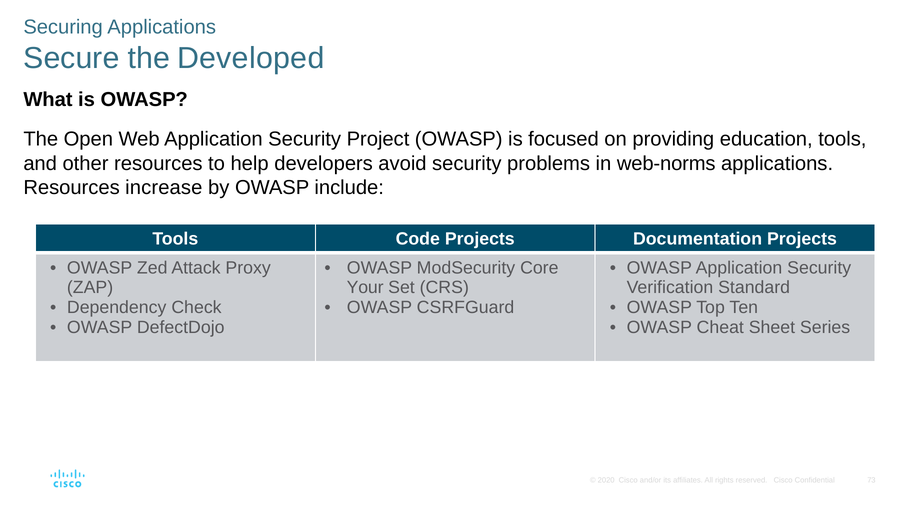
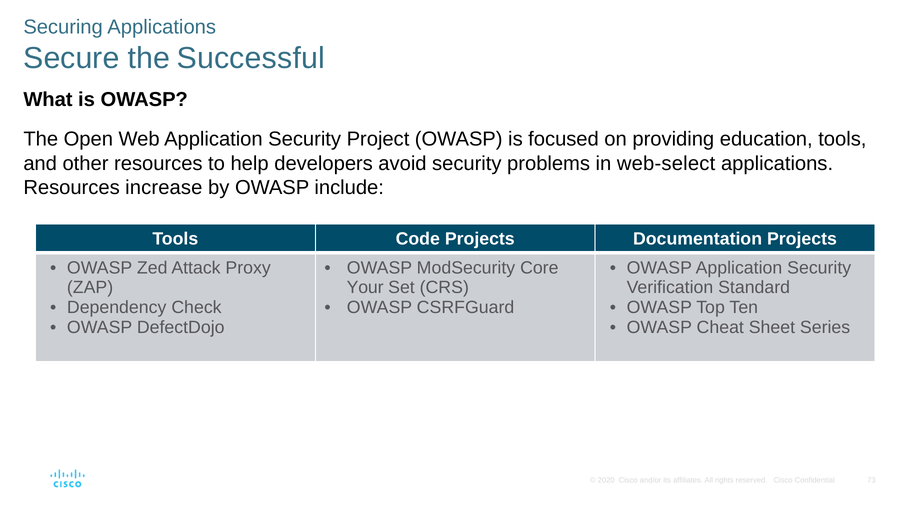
Developed: Developed -> Successful (251, 58)
web-norms: web-norms -> web-select (666, 163)
